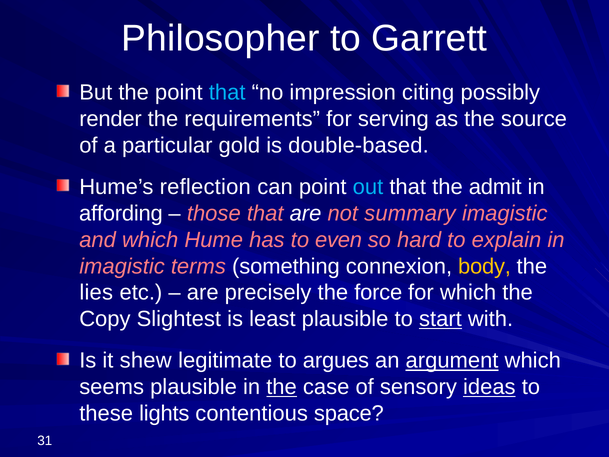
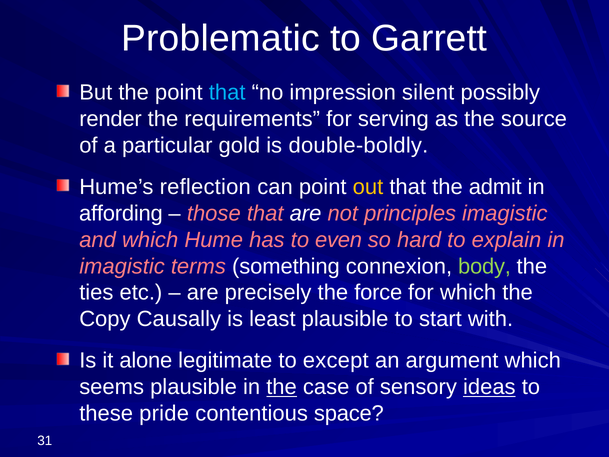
Philosopher: Philosopher -> Problematic (220, 39)
citing: citing -> silent (428, 93)
double-based: double-based -> double-boldly (358, 145)
out colour: light blue -> yellow (368, 187)
summary: summary -> principles (410, 213)
body colour: yellow -> light green (484, 266)
lies: lies -> ties (96, 293)
Slightest: Slightest -> Causally (179, 319)
start underline: present -> none (440, 319)
shew: shew -> alone (146, 360)
argues: argues -> except (336, 360)
argument underline: present -> none (452, 360)
lights: lights -> pride (164, 413)
